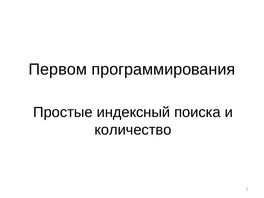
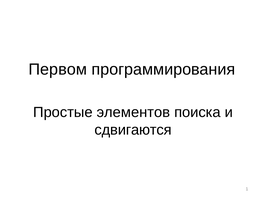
индексный: индексный -> элементов (133, 112)
количество: количество -> сдвигаются (133, 130)
